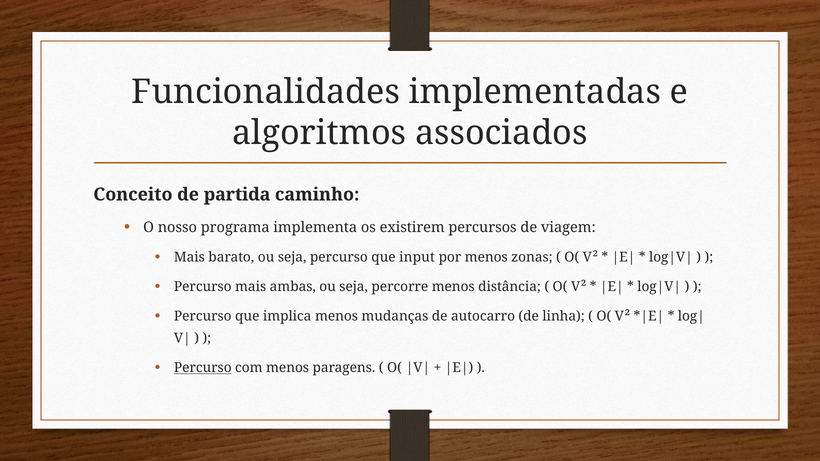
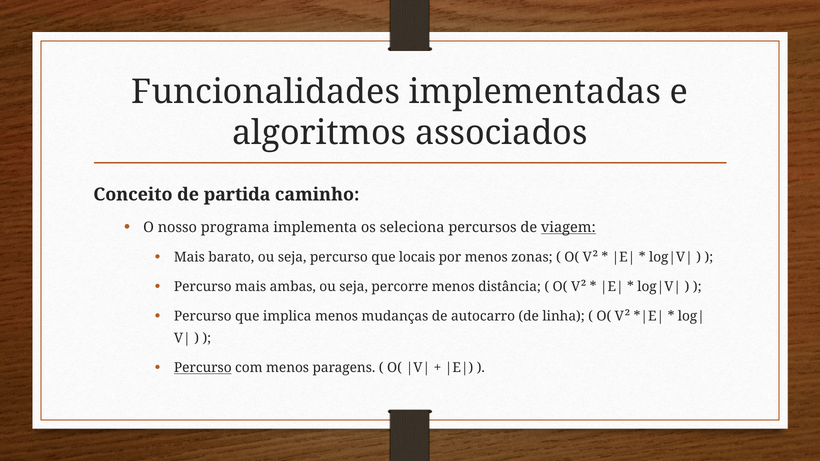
existirem: existirem -> seleciona (412, 228)
viagem underline: none -> present (568, 228)
input: input -> locais (417, 258)
